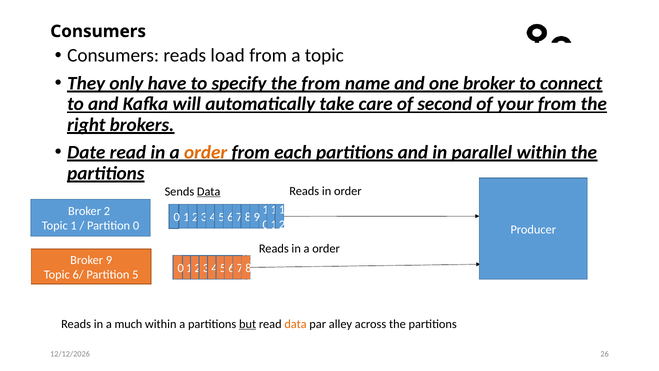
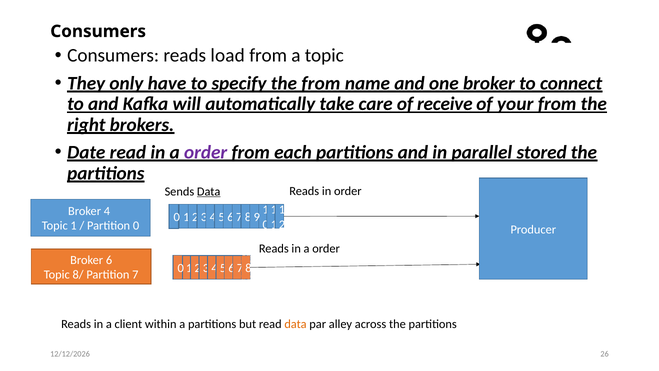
second: second -> receive (445, 104)
order colour: orange -> purple (206, 152)
parallel within: within -> stored (542, 152)
Broker 2: 2 -> 4 (107, 211)
Broker 9: 9 -> 6 (109, 260)
6/: 6/ -> 8/ (78, 275)
5: 5 -> 7 (135, 275)
much: much -> client (128, 324)
but underline: present -> none (248, 324)
